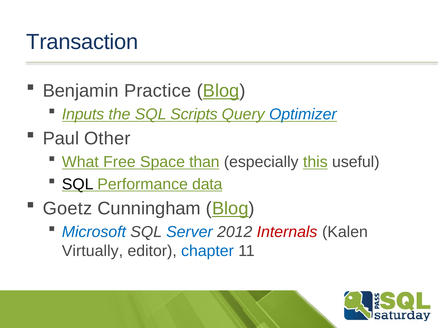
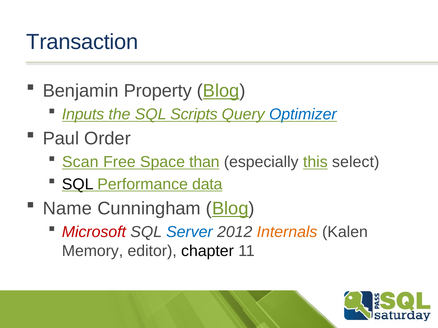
Practice: Practice -> Property (158, 91)
Other: Other -> Order (108, 139)
What: What -> Scan (80, 162)
useful: useful -> select (356, 162)
Goetz: Goetz -> Name (67, 209)
Microsoft colour: blue -> red (94, 232)
Internals colour: red -> orange (287, 232)
Virtually: Virtually -> Memory (93, 251)
chapter colour: blue -> black (208, 251)
